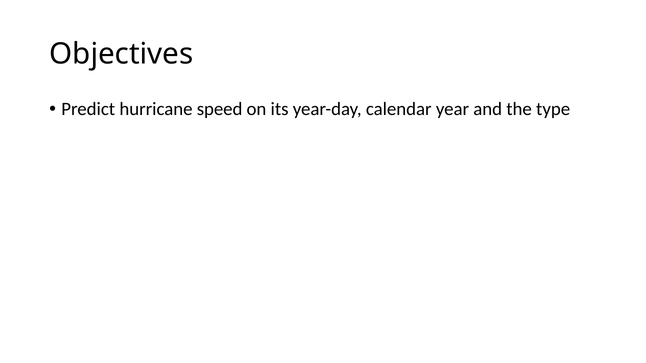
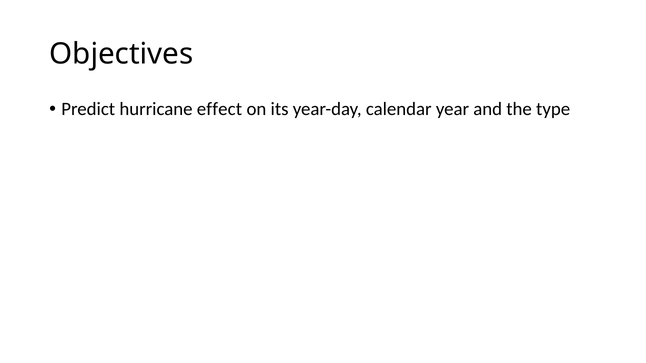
speed: speed -> effect (219, 109)
